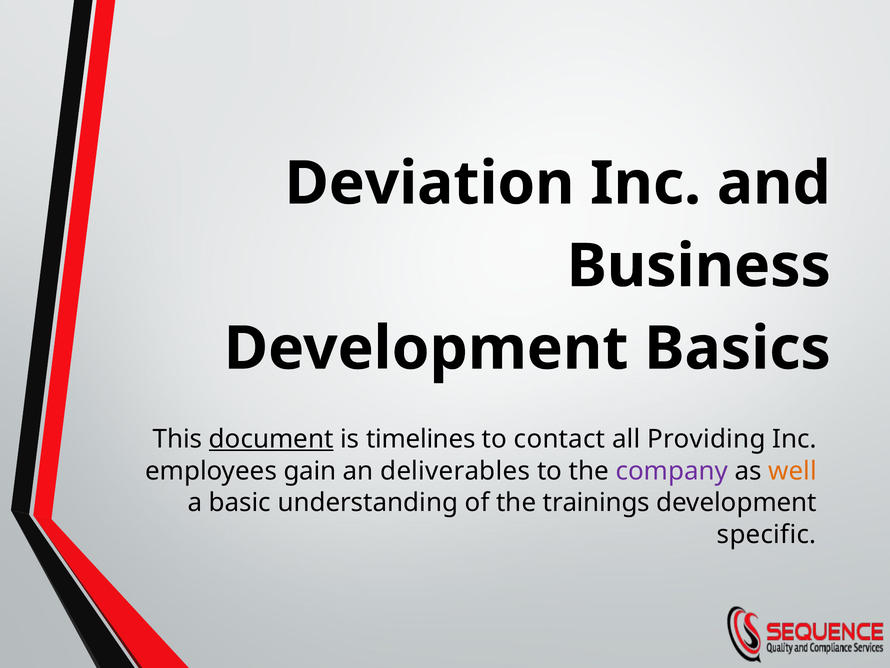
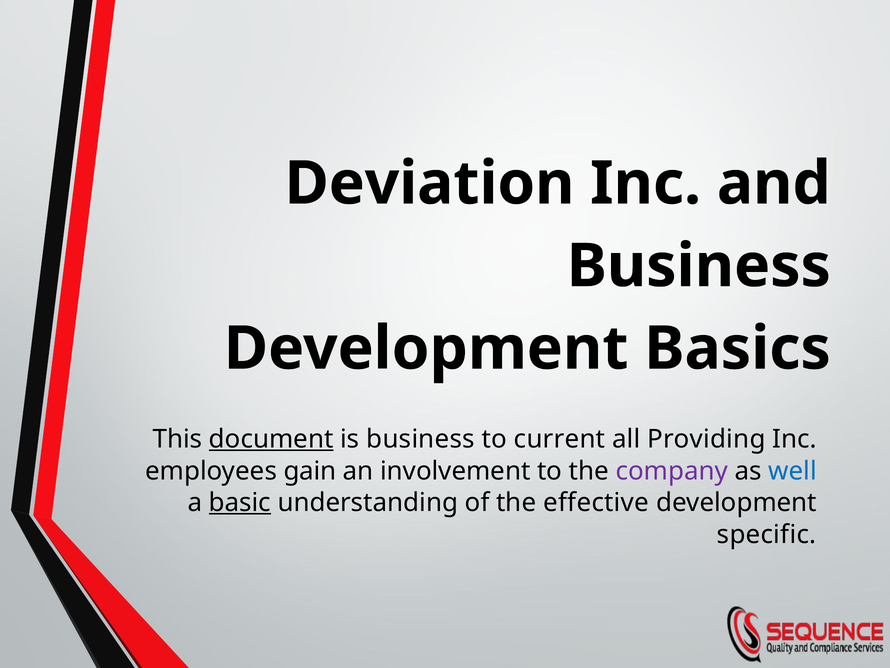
is timelines: timelines -> business (421, 439)
contact: contact -> current (560, 439)
deliverables: deliverables -> involvement (455, 471)
well colour: orange -> blue (793, 471)
basic underline: none -> present (240, 502)
trainings: trainings -> effective (596, 502)
